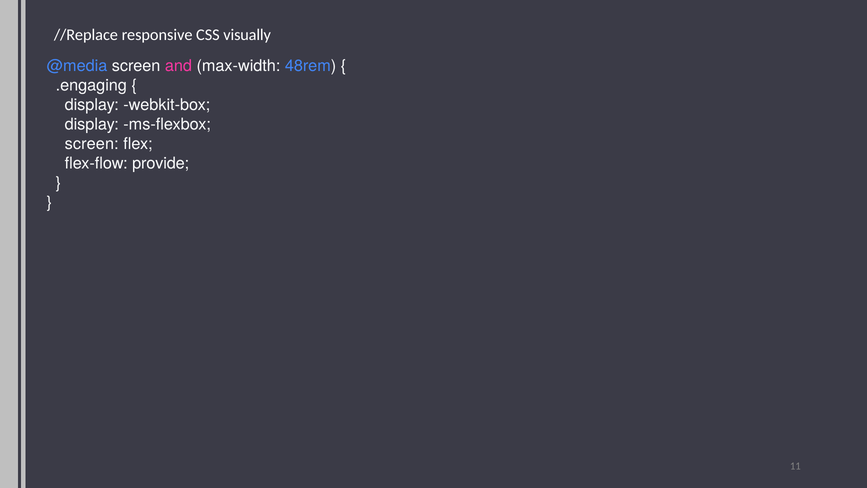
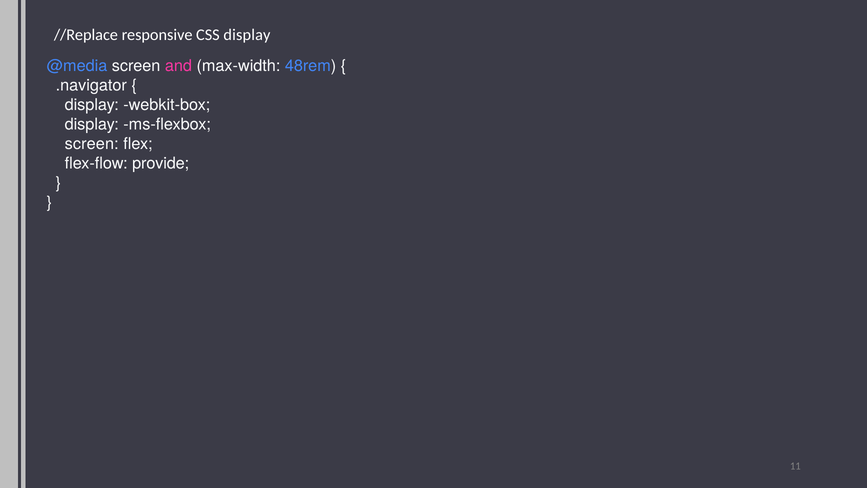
CSS visually: visually -> display (247, 35)
.engaging: .engaging -> .navigator (91, 85)
